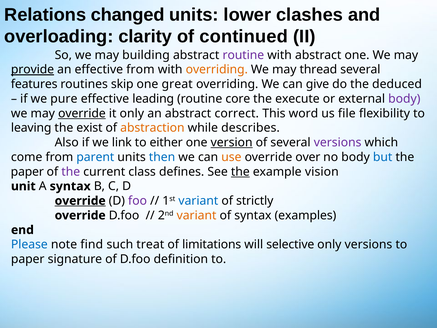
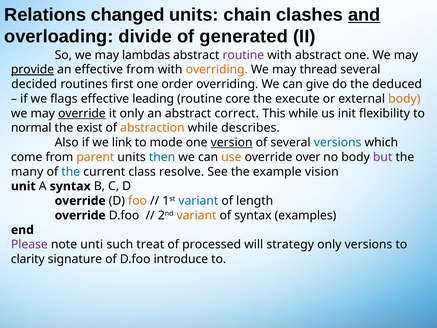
lower: lower -> chain (247, 15)
and underline: none -> present (364, 15)
clarity: clarity -> divide (145, 37)
continued: continued -> generated (244, 37)
building: building -> lambdas (146, 55)
features: features -> decided (34, 84)
skip: skip -> first (122, 84)
great: great -> order (177, 84)
pure: pure -> flags (64, 99)
body colour: purple -> orange (404, 99)
This word: word -> while (304, 113)
file: file -> init (347, 113)
leaving: leaving -> normal (31, 128)
either: either -> mode (166, 142)
versions colour: purple -> blue (338, 142)
parent colour: blue -> orange (95, 157)
but colour: blue -> purple (383, 157)
paper: paper -> many (27, 172)
the colour: purple -> blue (71, 172)
defines: defines -> resolve (182, 172)
the underline: present -> none (240, 172)
override underline: present -> none (80, 201)
foo colour: purple -> orange (138, 201)
strictly: strictly -> length (255, 201)
Please colour: blue -> purple (29, 244)
find: find -> unti (92, 244)
limitations: limitations -> processed (212, 244)
selective: selective -> strategy (290, 244)
paper: paper -> clarity (28, 259)
definition: definition -> introduce (181, 259)
